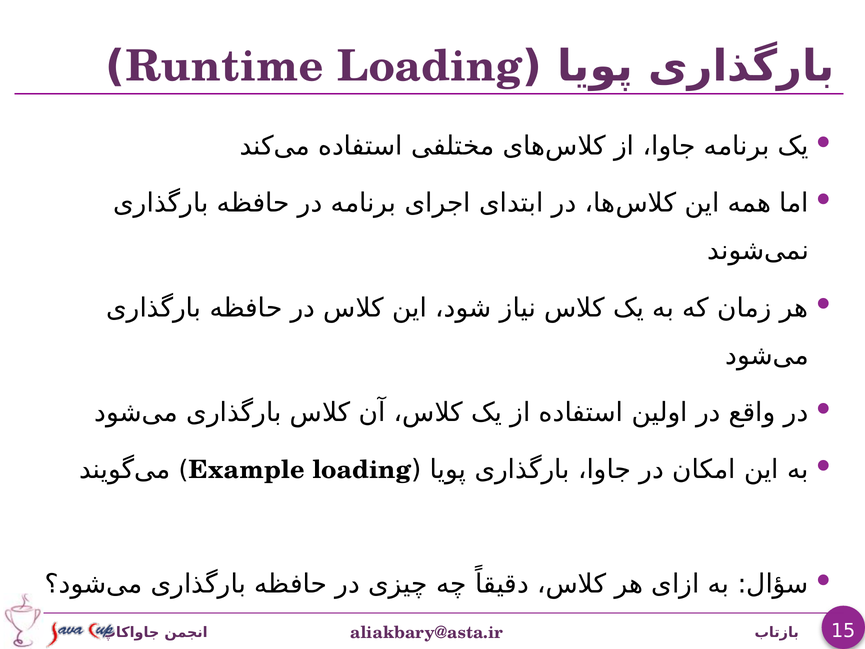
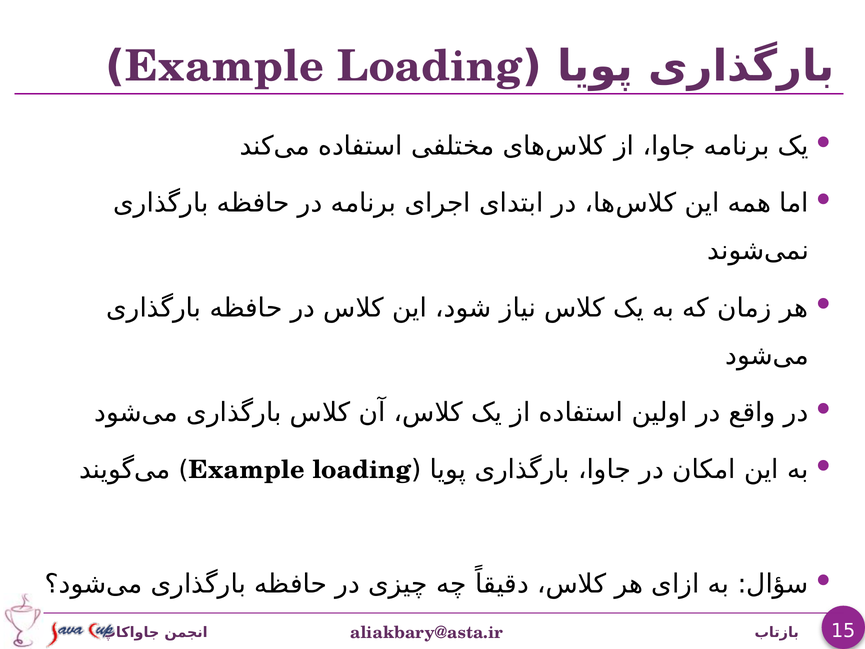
Runtime: Runtime -> Example (225, 67)
